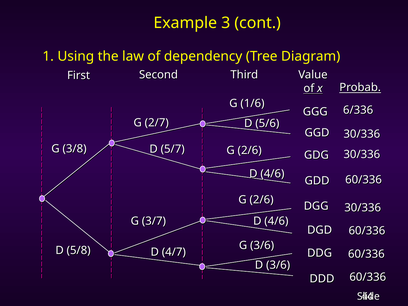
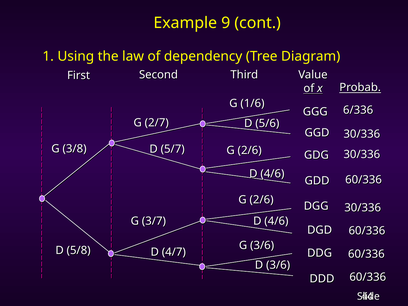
3: 3 -> 9 (226, 23)
